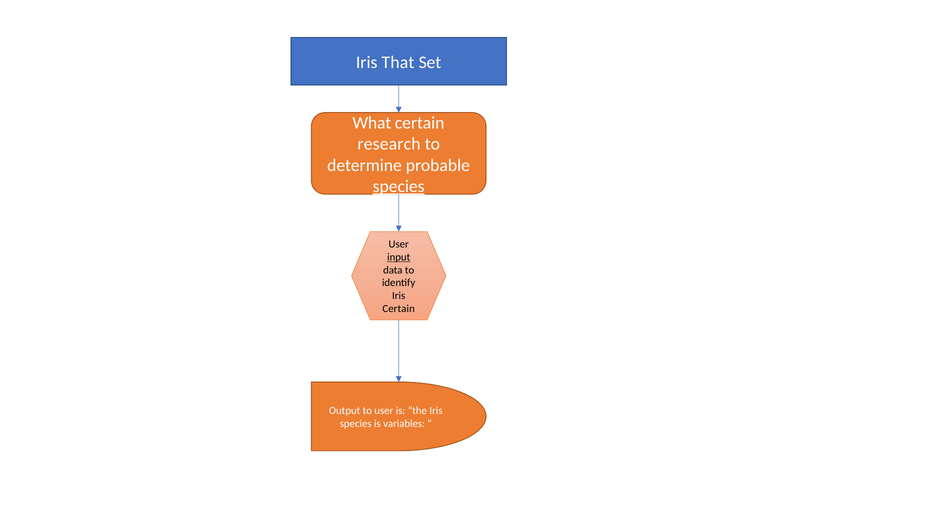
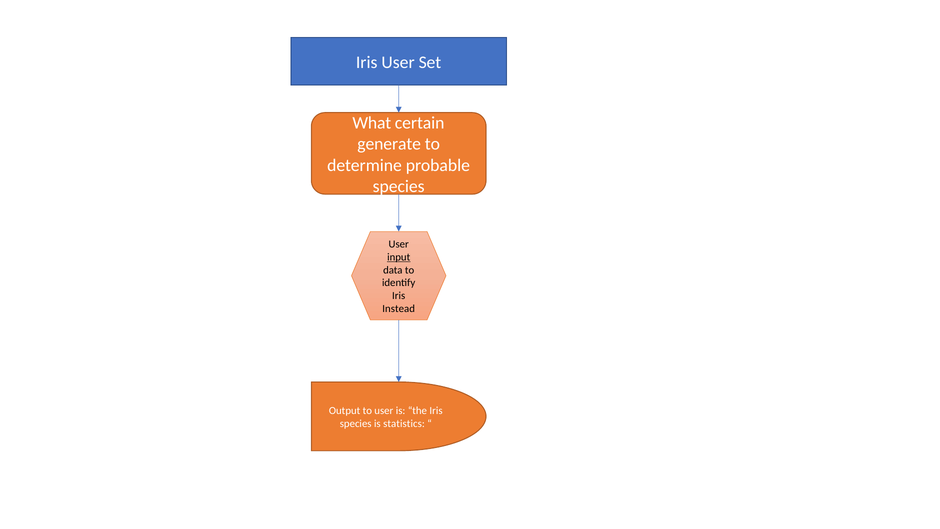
Iris That: That -> User (398, 62)
research: research -> generate (389, 144)
species underline: present -> none (399, 186)
Certain: Certain -> Instead (399, 309)
variables: variables -> statistics (404, 423)
